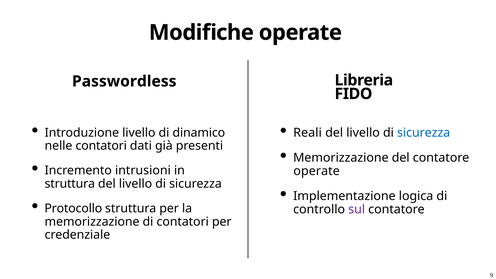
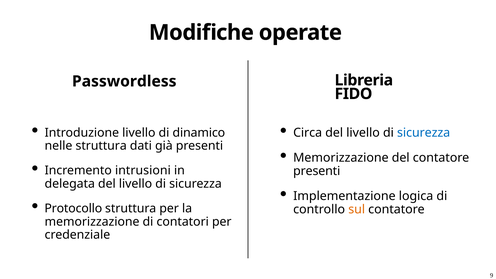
Reali: Reali -> Circa (308, 133)
nelle contatori: contatori -> struttura (101, 146)
operate: operate -> presenti (317, 171)
struttura: struttura -> delegata (70, 184)
sul colour: purple -> orange (357, 210)
